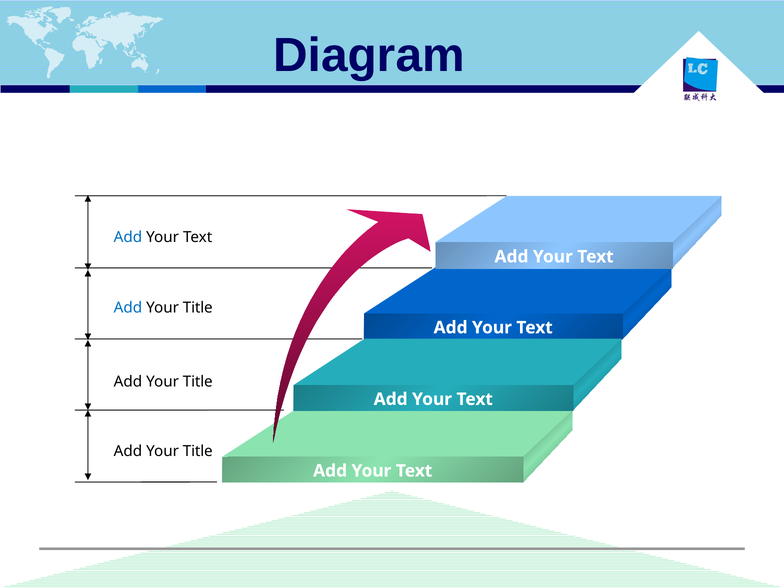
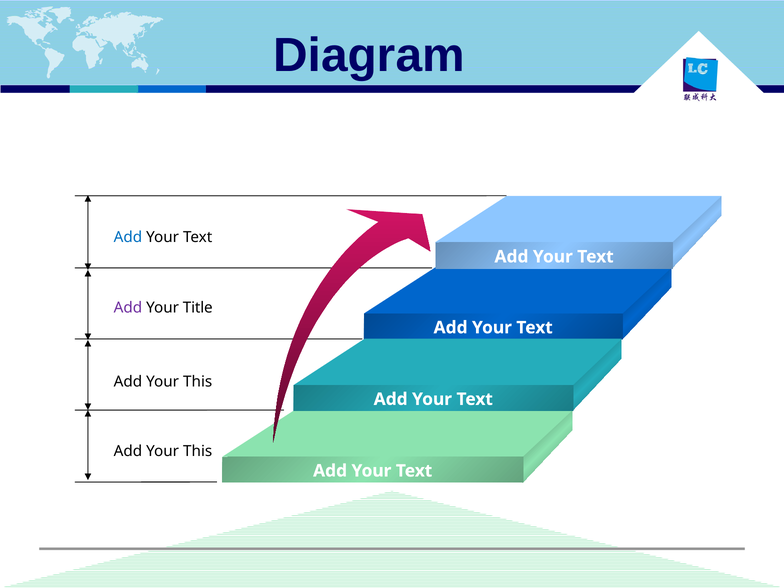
Add colour: blue -> purple (128, 308)
Title: Title -> This (198, 382)
Title: Title -> This (198, 451)
